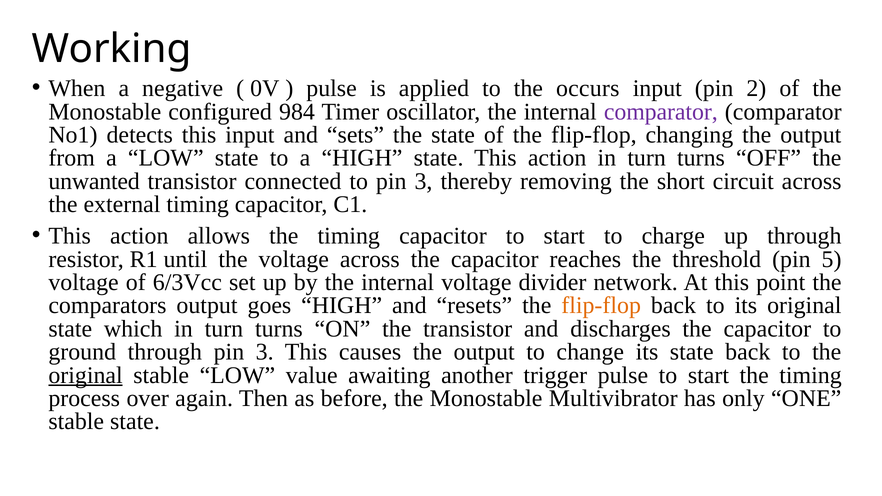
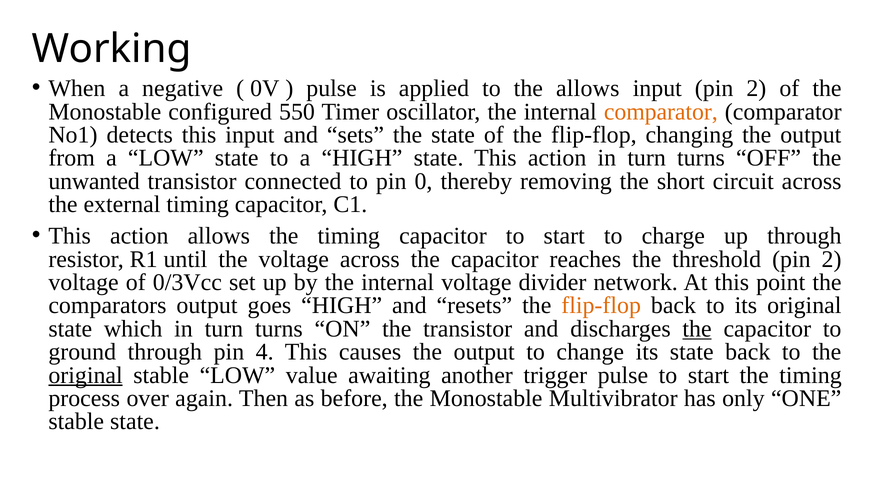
the occurs: occurs -> allows (588, 89)
984: 984 -> 550 (297, 112)
comparator colour: purple -> orange (661, 112)
to pin 3: 3 -> 0 (424, 181)
threshold pin 5: 5 -> 2 (832, 259)
6/3Vcc: 6/3Vcc -> 0/3Vcc (187, 282)
the underline: none -> present (697, 329)
through pin 3: 3 -> 4 (265, 352)
